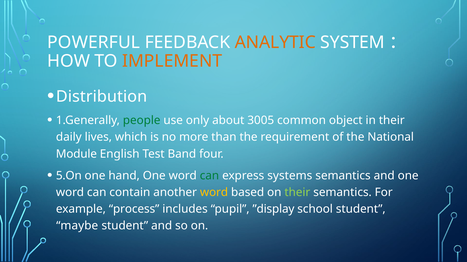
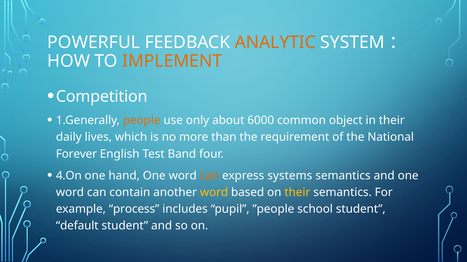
Distribution: Distribution -> Competition (102, 97)
people colour: green -> orange (142, 121)
3005: 3005 -> 6000 (261, 121)
Module: Module -> Forever (76, 154)
5.On: 5.On -> 4.On (69, 176)
can colour: green -> orange (209, 176)
their colour: light green -> yellow (297, 193)
”display: ”display -> ”people (273, 210)
maybe: maybe -> default (77, 226)
